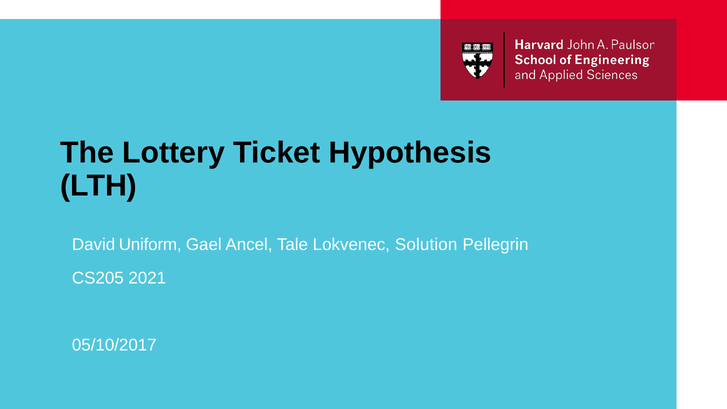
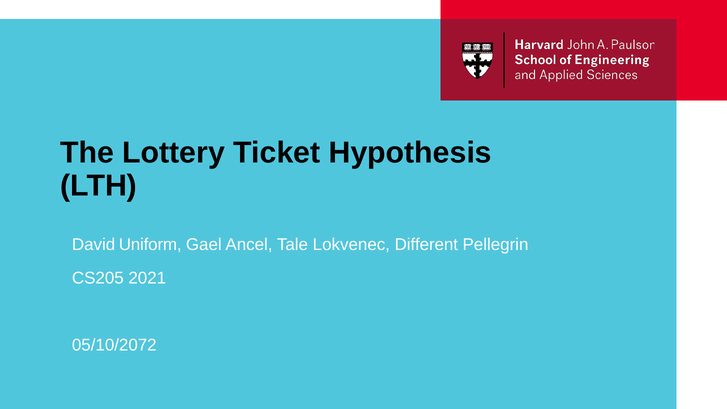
Solution: Solution -> Different (426, 245)
05/10/2017: 05/10/2017 -> 05/10/2072 (114, 345)
